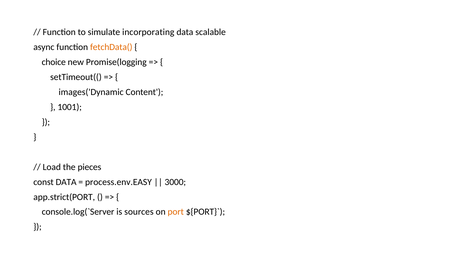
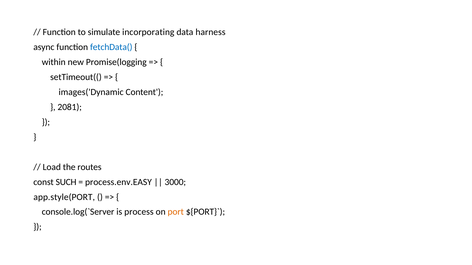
scalable: scalable -> harness (211, 32)
fetchData( colour: orange -> blue (111, 47)
choice: choice -> within (54, 62)
1001: 1001 -> 2081 (70, 107)
pieces: pieces -> routes (90, 167)
const DATA: DATA -> SUCH (66, 182)
app.strict(PORT: app.strict(PORT -> app.style(PORT (64, 197)
sources: sources -> process (139, 212)
